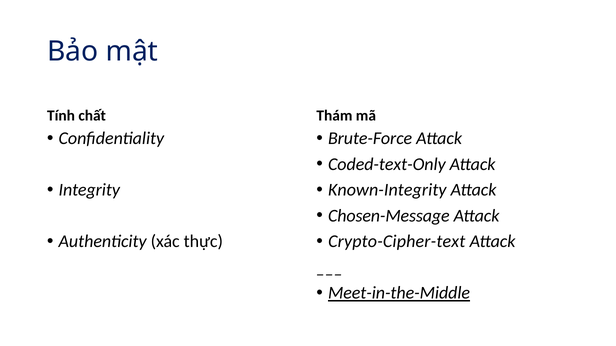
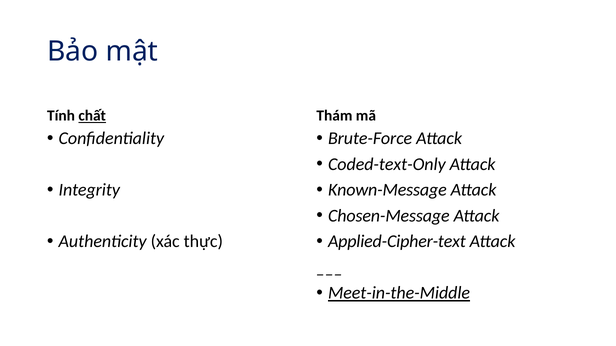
chất underline: none -> present (92, 116)
Known-Integrity: Known-Integrity -> Known-Message (387, 190)
Crypto-Cipher-text: Crypto-Cipher-text -> Applied-Cipher-text (397, 242)
